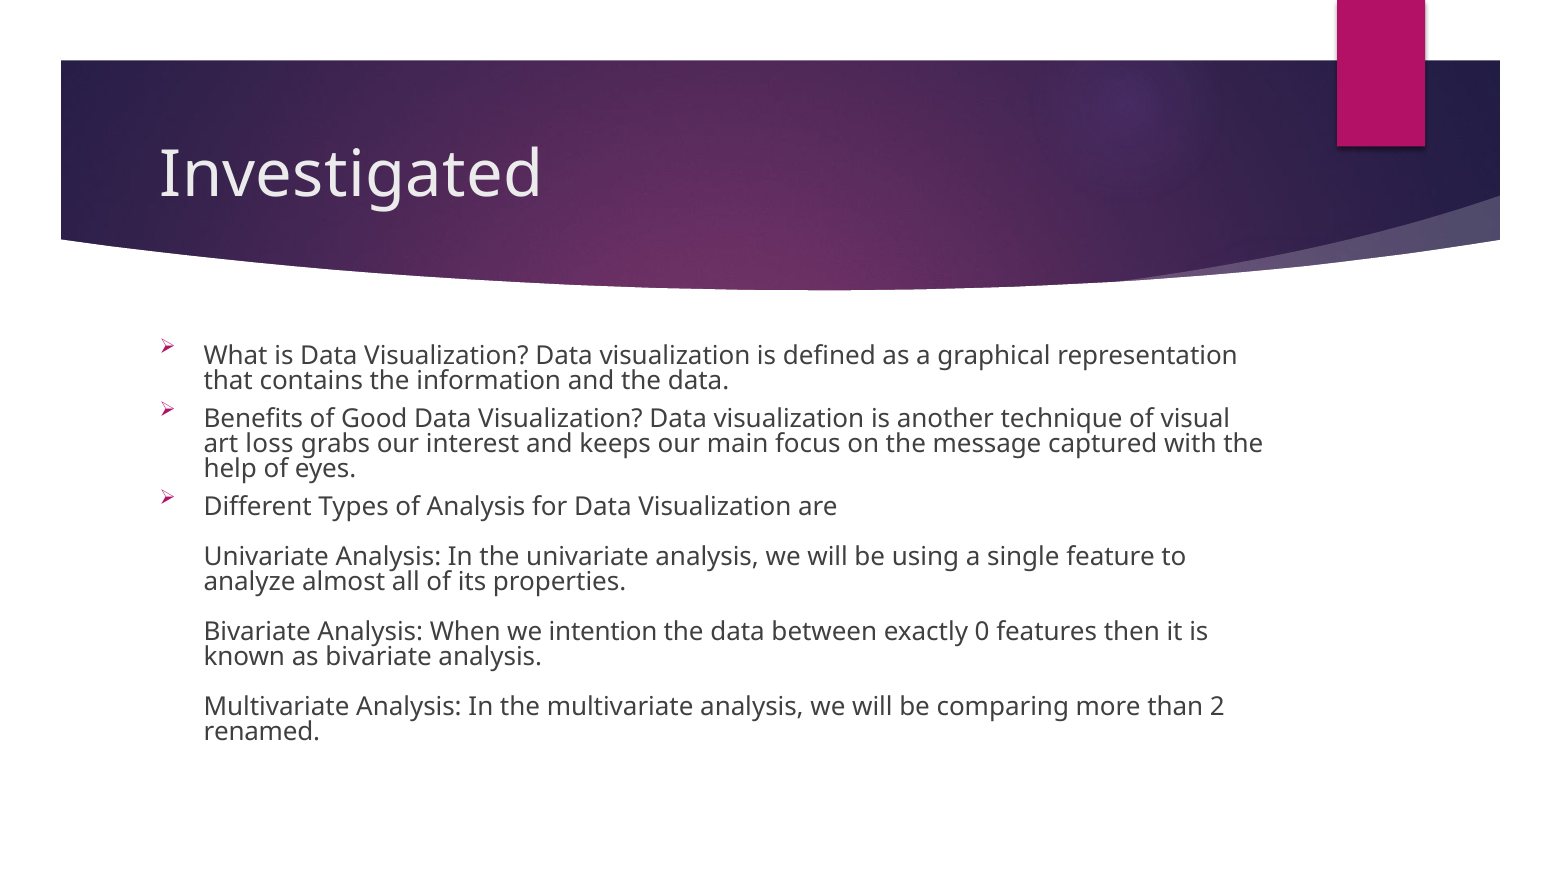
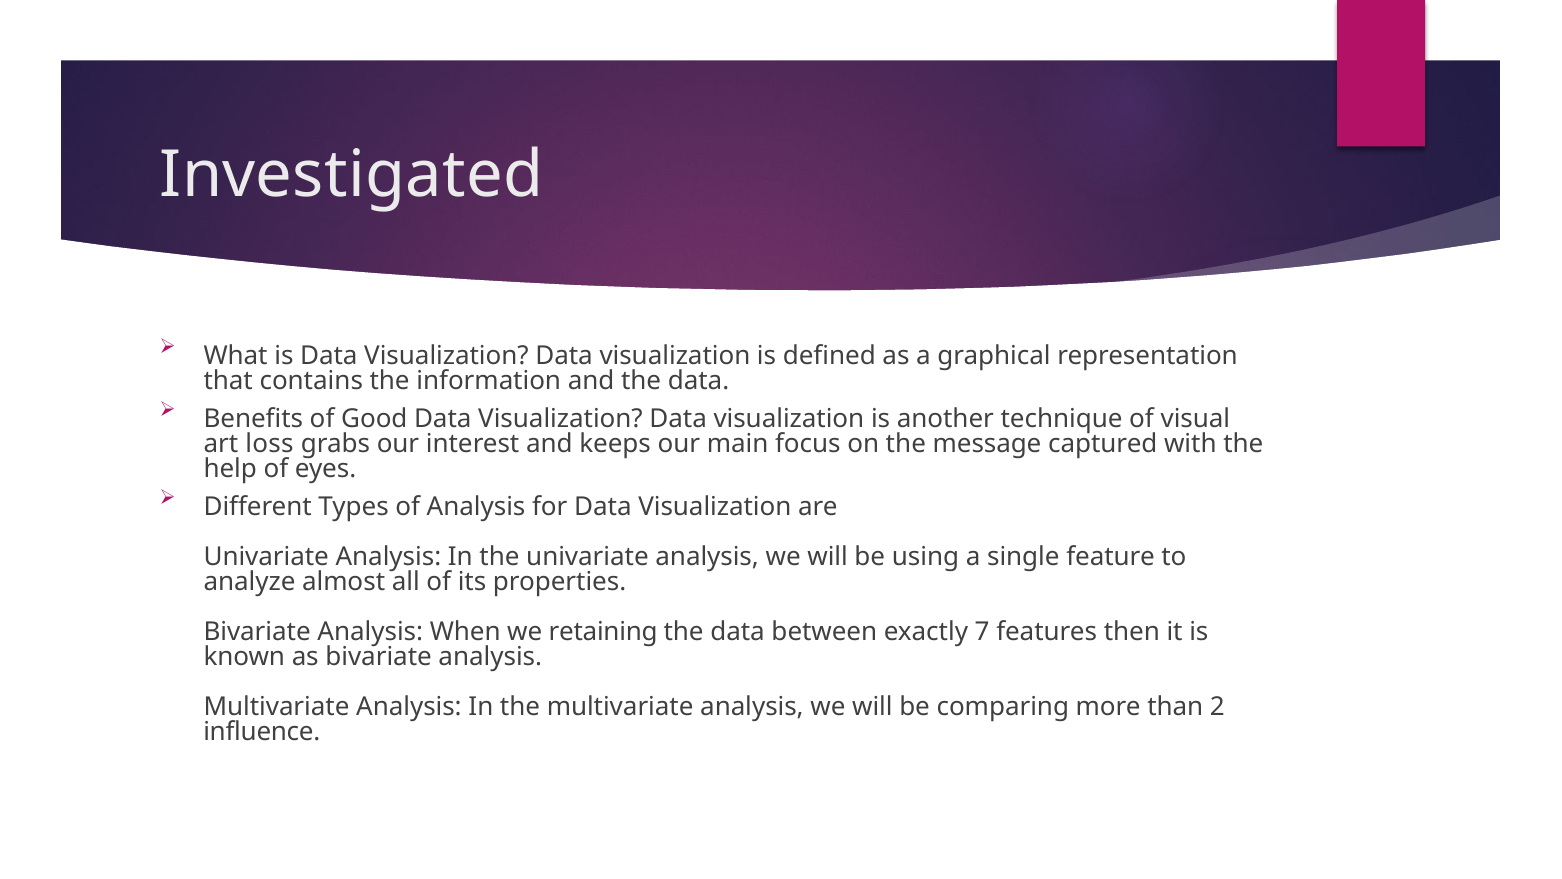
intention: intention -> retaining (603, 632)
0: 0 -> 7 (982, 632)
renamed: renamed -> influence (262, 732)
